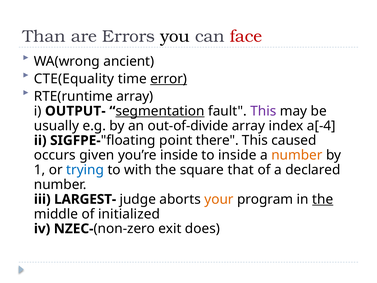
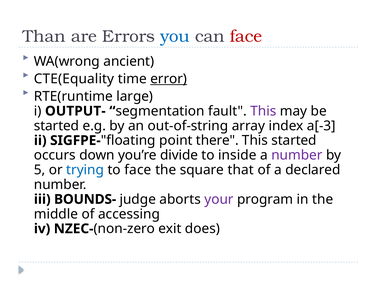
you colour: black -> blue (175, 36)
RTE(runtime array: array -> large (135, 96)
segmentation underline: present -> none (160, 111)
usually: usually -> started (56, 126)
out-of-divide: out-of-divide -> out-of-string (188, 126)
a[-4: a[-4 -> a[-3 (321, 126)
This caused: caused -> started (294, 140)
given: given -> down (97, 155)
you’re inside: inside -> divide (179, 155)
number colour: orange -> purple (297, 155)
1: 1 -> 5 (40, 170)
to with: with -> face (138, 170)
LARGEST-: LARGEST- -> BOUNDS- (85, 199)
your colour: orange -> purple (219, 199)
the underline: present -> none (323, 199)
initialized: initialized -> accessing (129, 214)
